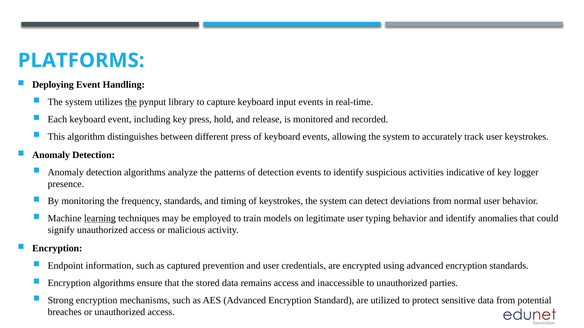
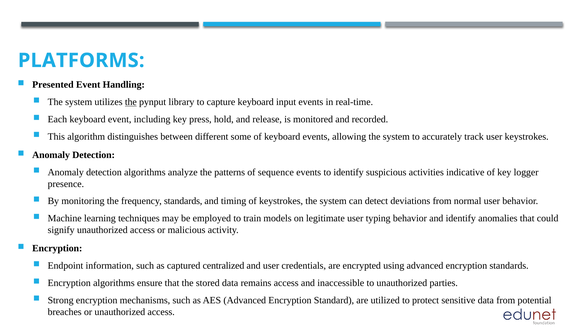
Deploying: Deploying -> Presented (53, 85)
different press: press -> some (241, 137)
of detection: detection -> sequence (276, 172)
learning underline: present -> none (100, 219)
prevention: prevention -> centralized (223, 266)
